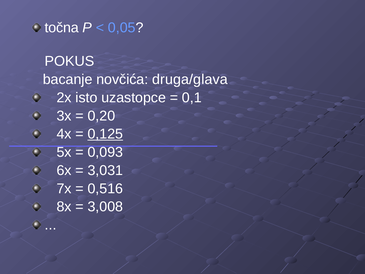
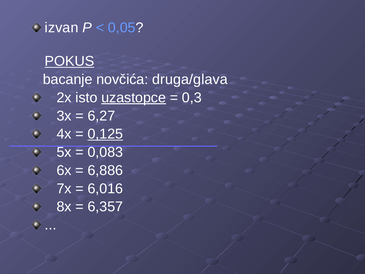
točna: točna -> izvan (62, 28)
POKUS underline: none -> present (70, 61)
uzastopce underline: none -> present (134, 98)
0,1: 0,1 -> 0,3 (192, 98)
0,20: 0,20 -> 6,27 (101, 116)
0,093: 0,093 -> 0,083 (105, 152)
3,031: 3,031 -> 6,886 (105, 170)
0,516: 0,516 -> 6,016 (105, 188)
3,008: 3,008 -> 6,357 (105, 207)
